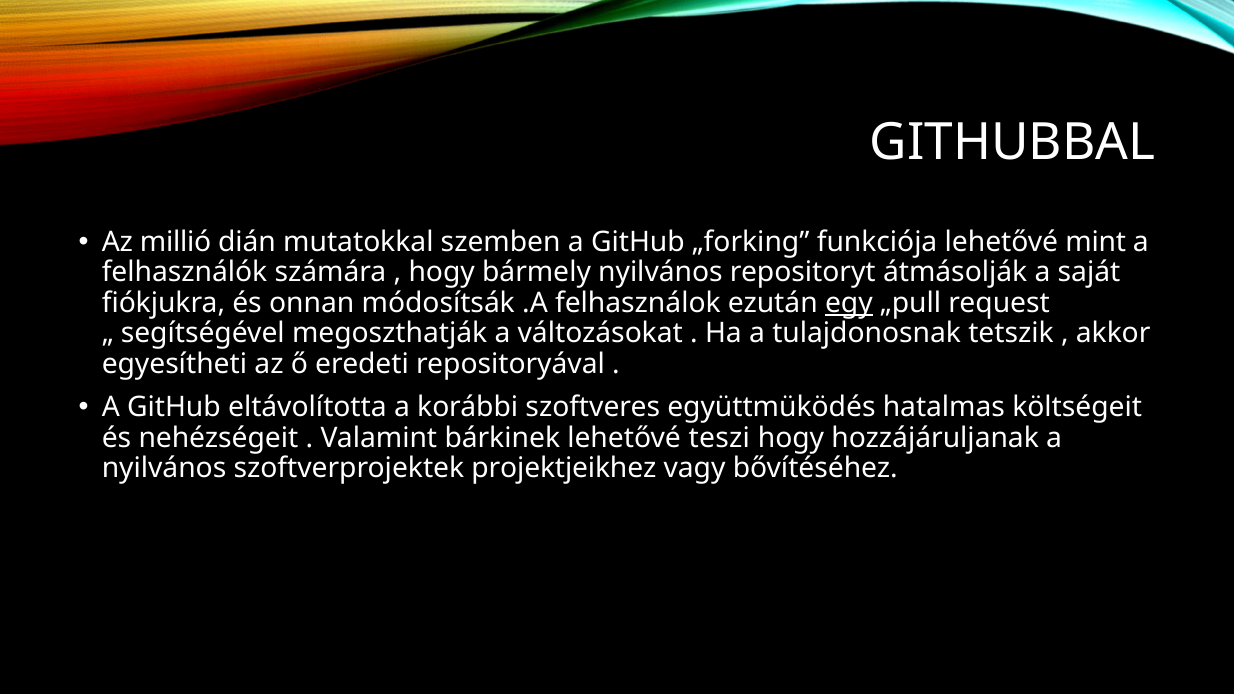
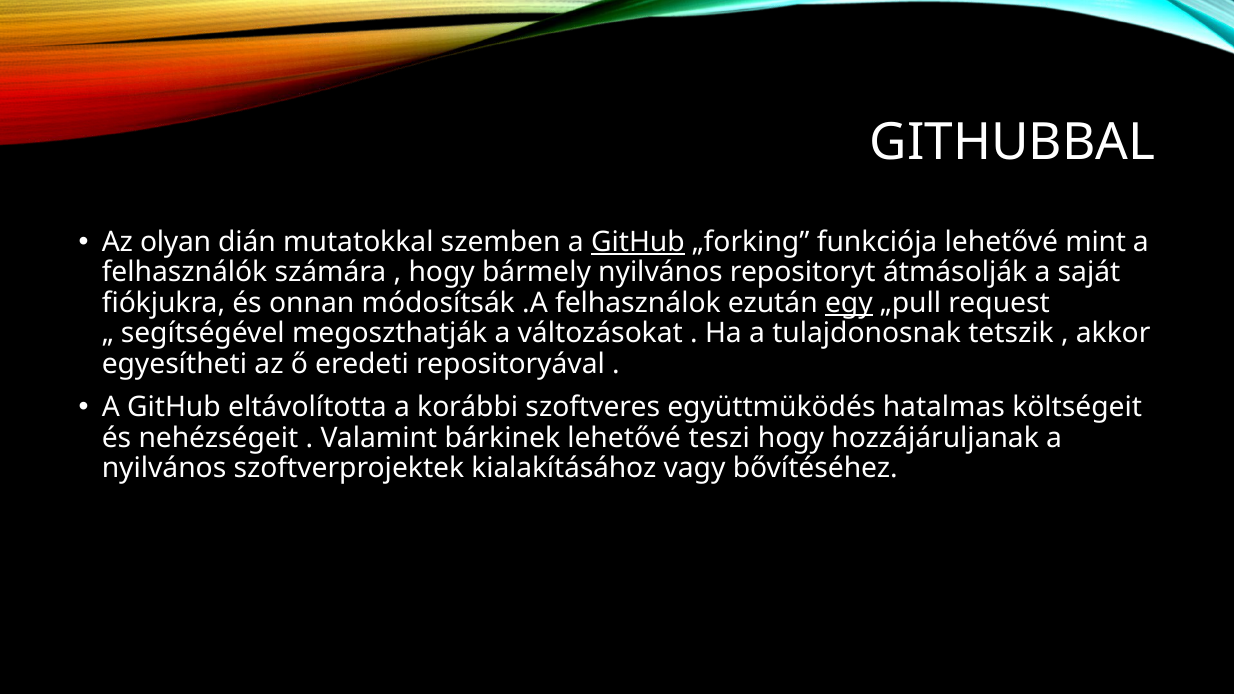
millió: millió -> olyan (176, 242)
GitHub underline: none -> present (638, 242)
projektjeikhez: projektjeikhez -> kialakításához (564, 468)
